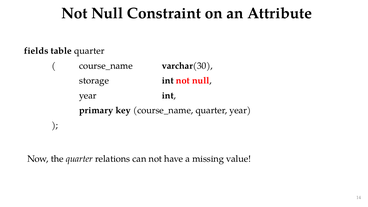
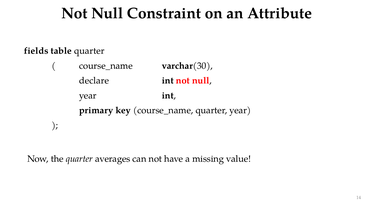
storage: storage -> declare (94, 81)
relations: relations -> averages (113, 159)
